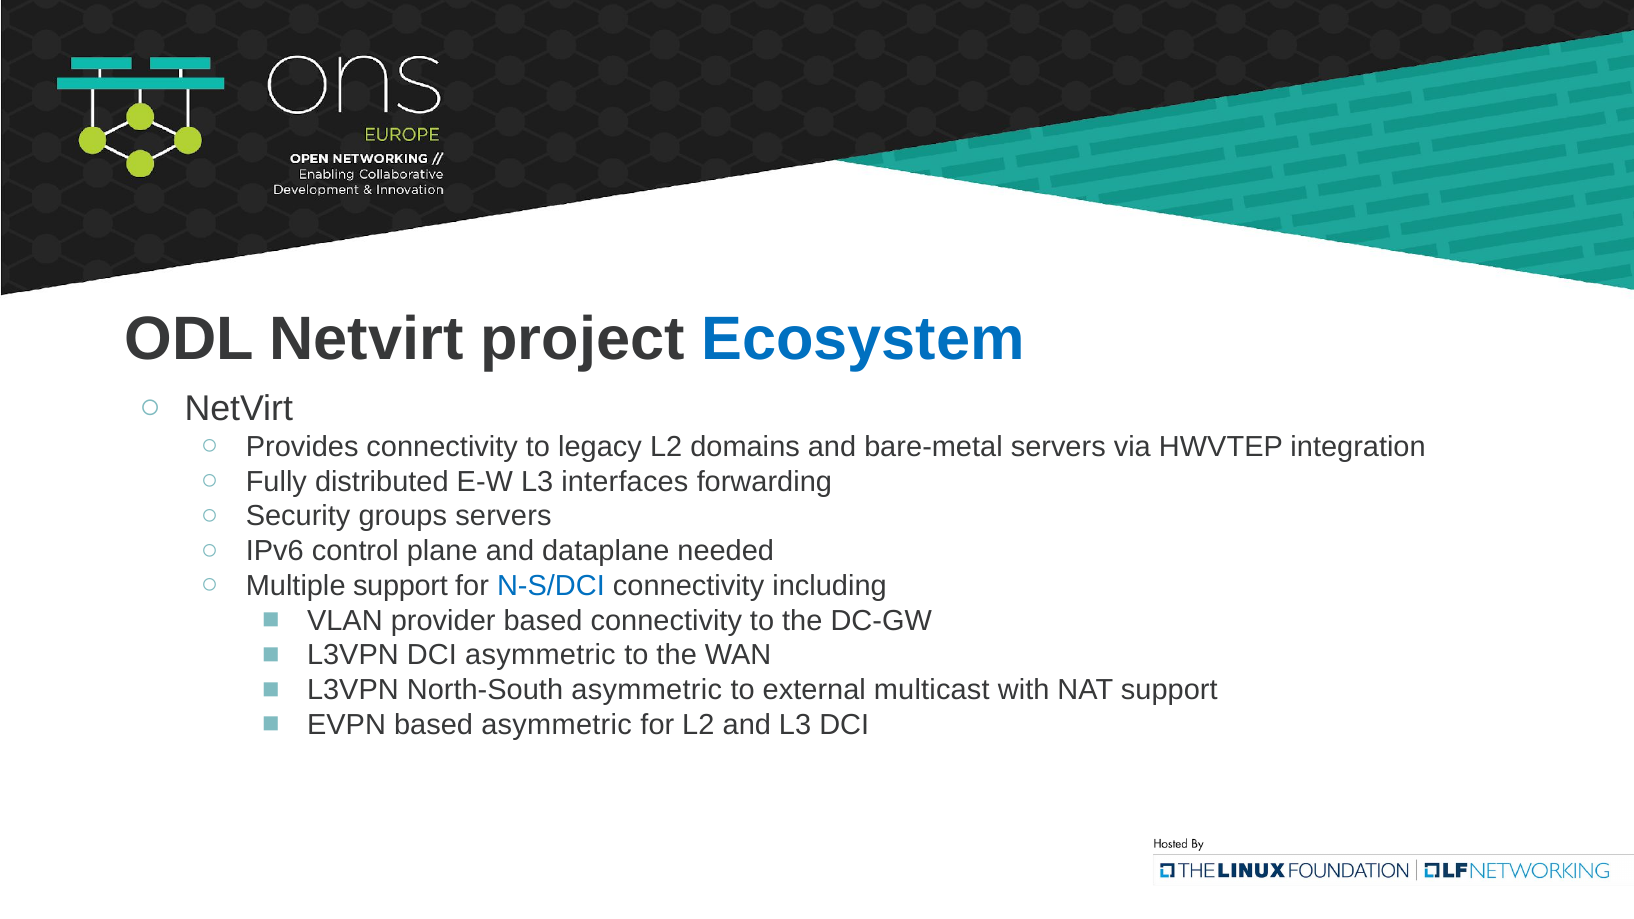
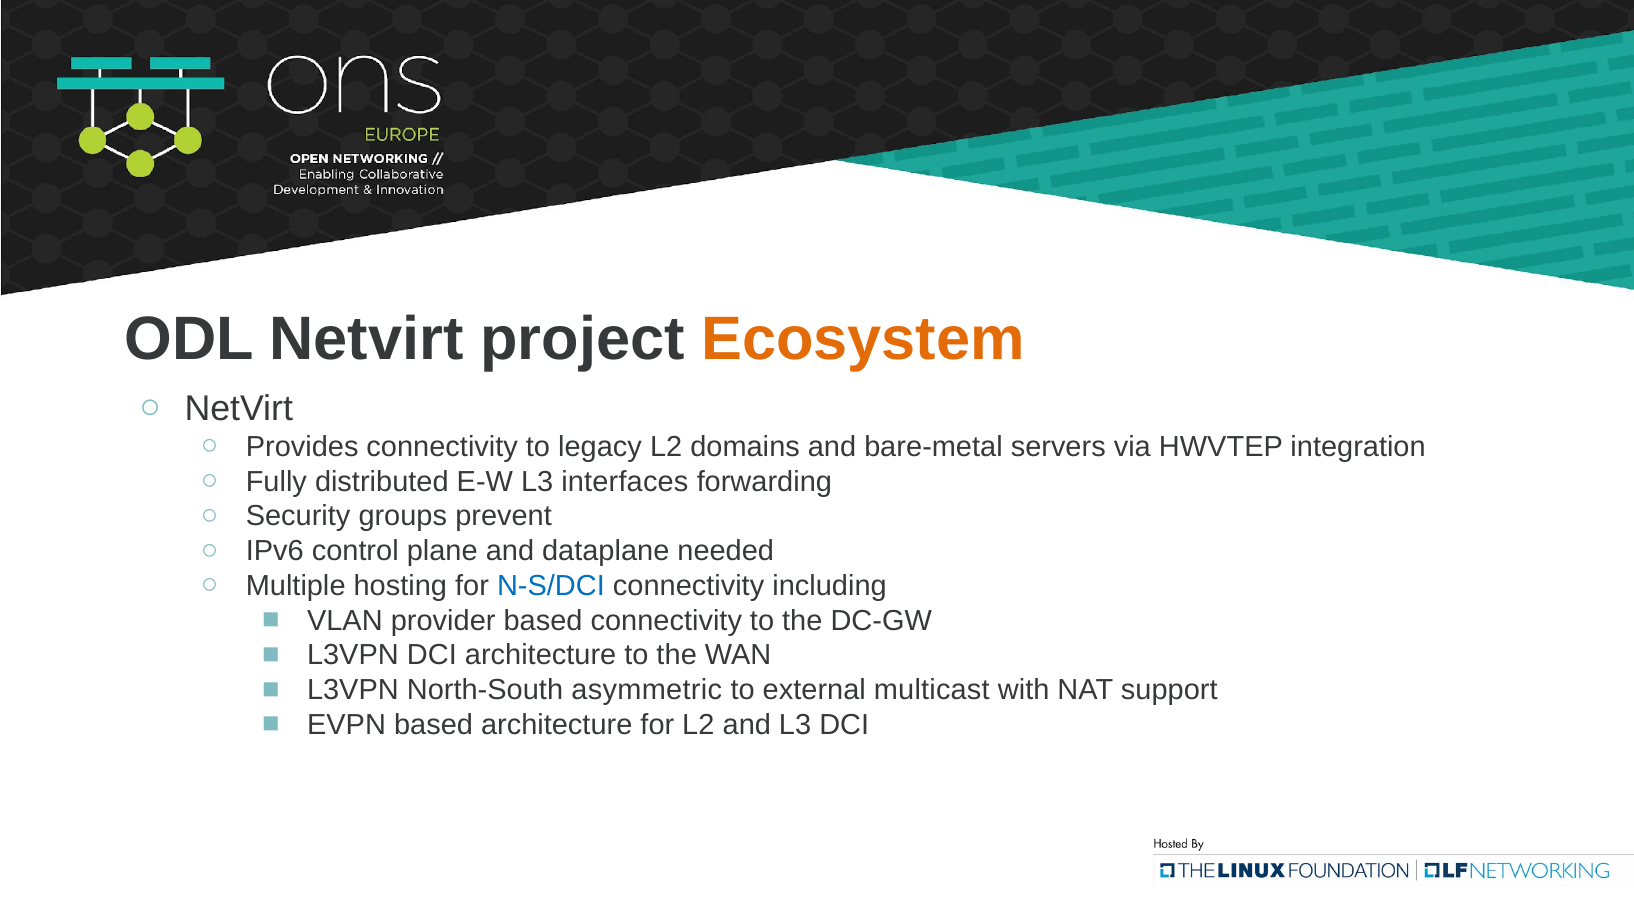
Ecosystem colour: blue -> orange (863, 340)
groups servers: servers -> prevent (504, 516)
Multiple support: support -> hosting (400, 586)
DCI asymmetric: asymmetric -> architecture (541, 655)
based asymmetric: asymmetric -> architecture (557, 725)
